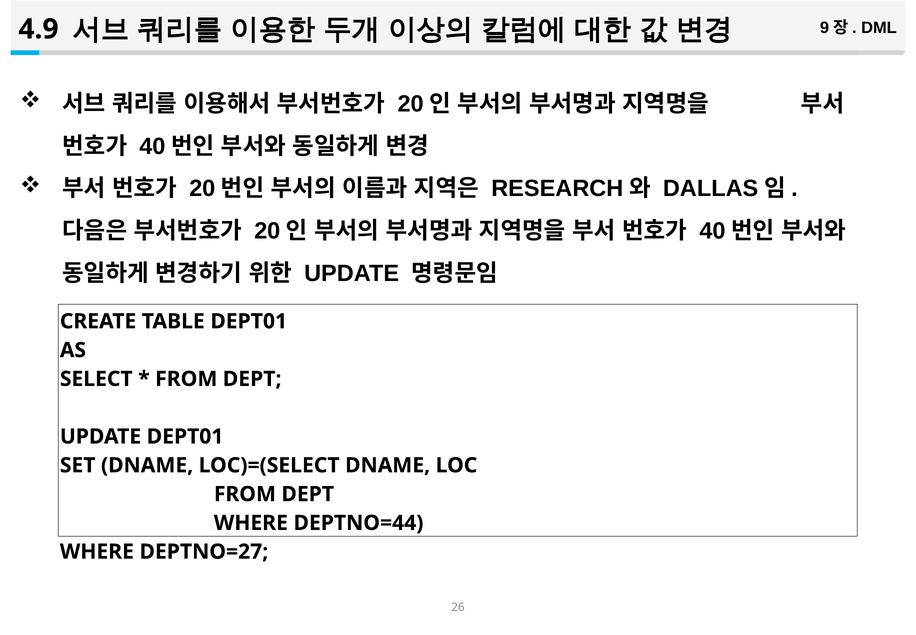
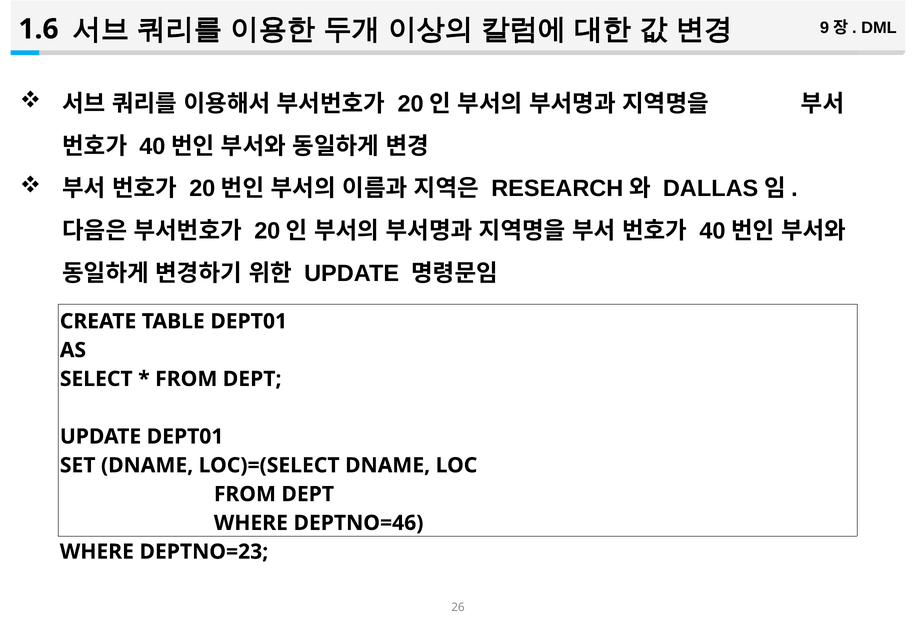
4.9: 4.9 -> 1.6 (38, 29)
DEPTNO=44: DEPTNO=44 -> DEPTNO=46 (358, 523)
DEPTNO=27: DEPTNO=27 -> DEPTNO=23 (204, 551)
